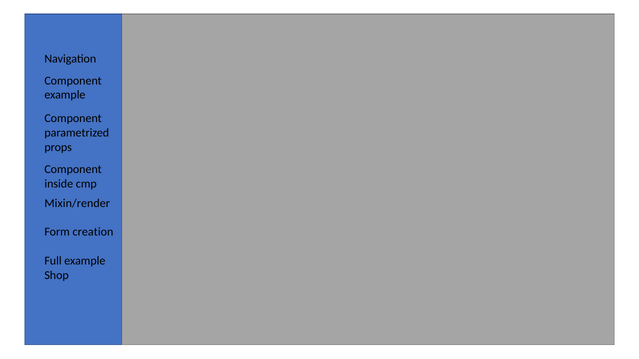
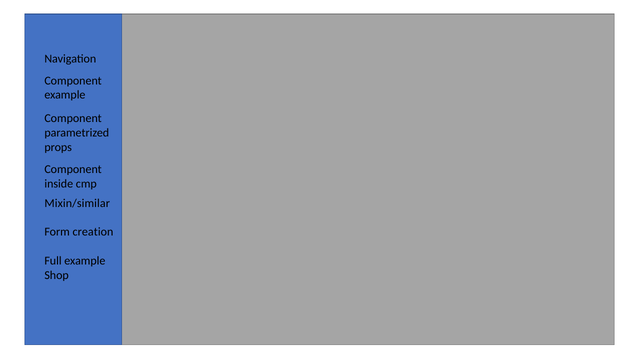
Mixin/render: Mixin/render -> Mixin/similar (77, 203)
